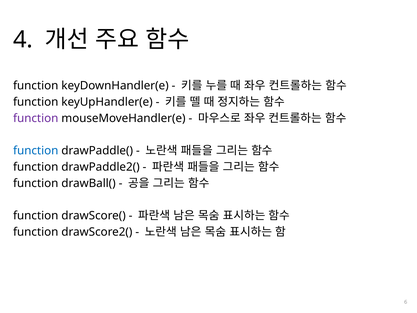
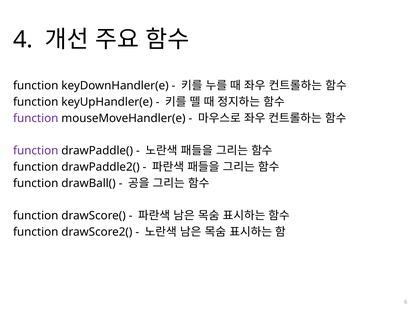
function colour: blue -> purple (36, 151)
